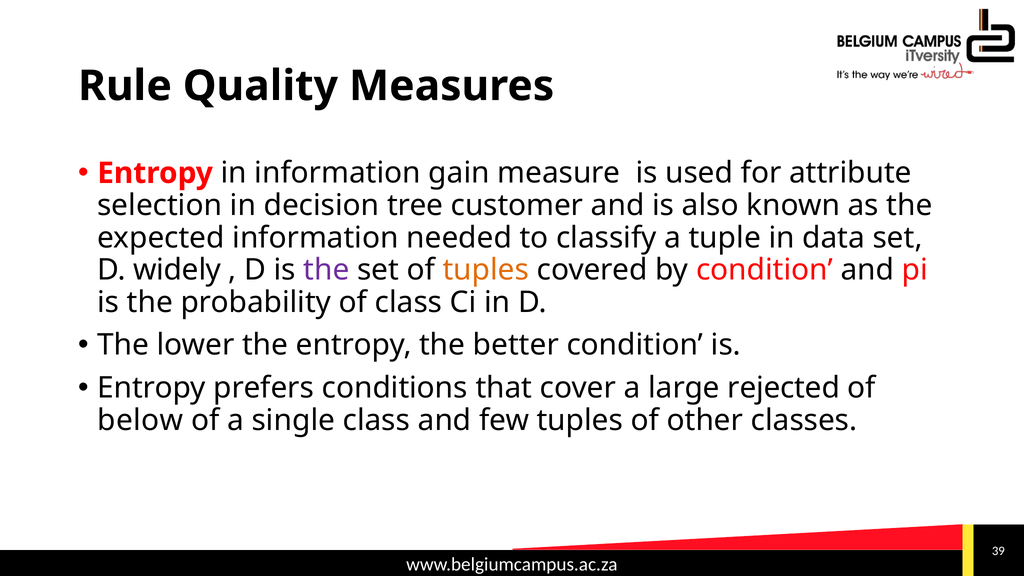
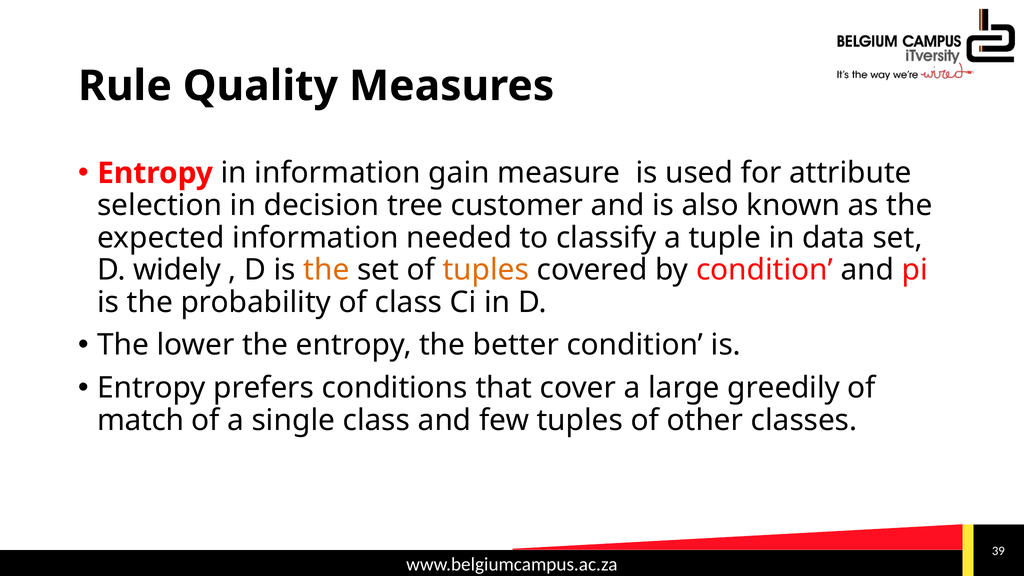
the colour: purple -> orange (326, 270)
rejected: rejected -> greedily (784, 388)
below: below -> match (141, 420)
